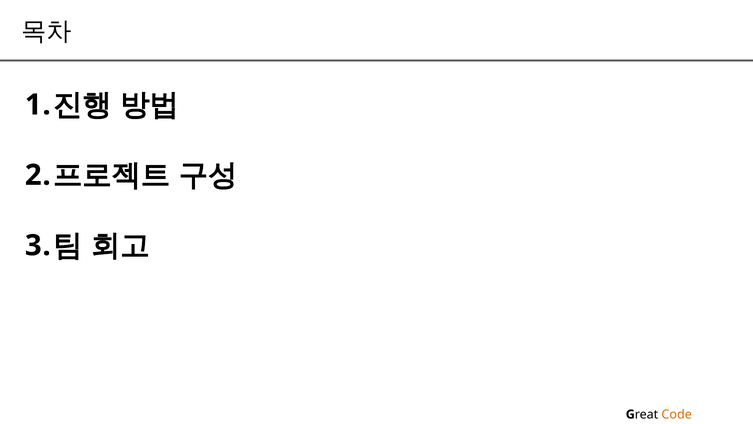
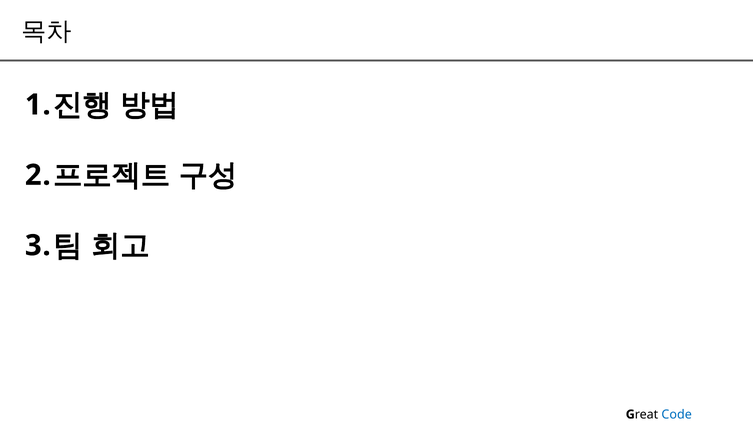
Code colour: orange -> blue (677, 414)
